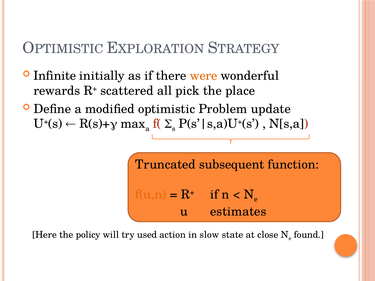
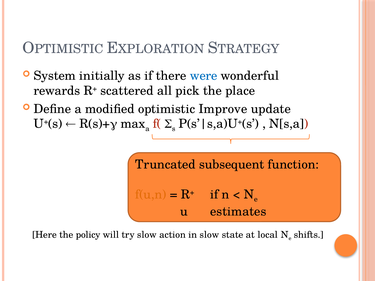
Infinite: Infinite -> System (55, 76)
were colour: orange -> blue (204, 76)
Problem: Problem -> Improve (223, 109)
try used: used -> slow (147, 235)
close: close -> local (268, 235)
found: found -> shifts (309, 235)
